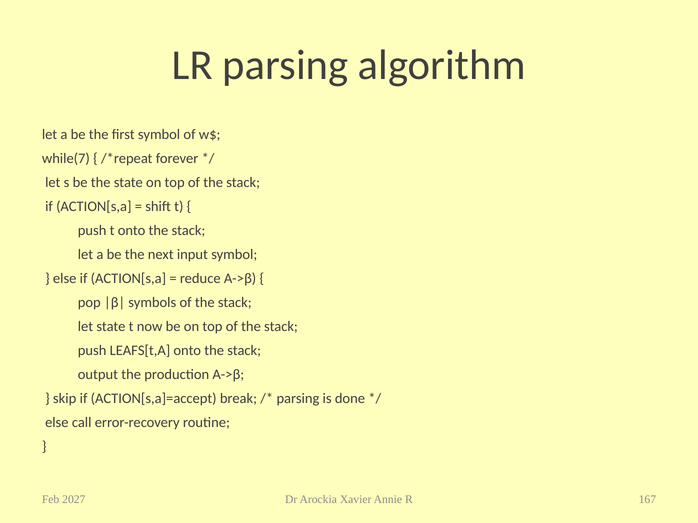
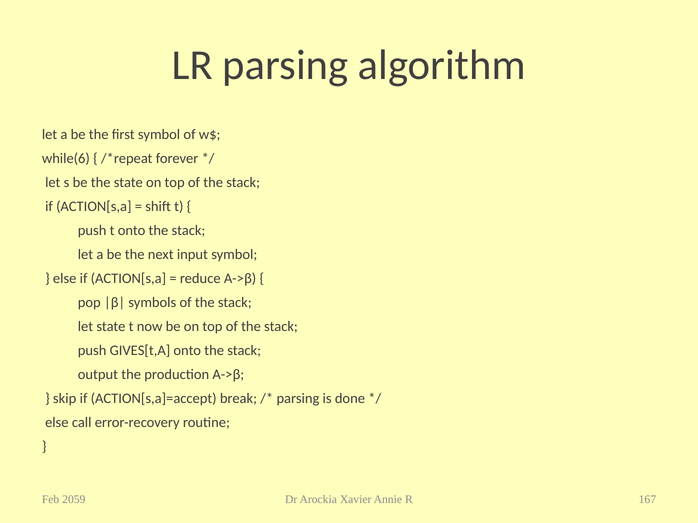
while(7: while(7 -> while(6 (66, 159)
LEAFS[t,A: LEAFS[t,A -> GIVES[t,A (140, 351)
2027: 2027 -> 2059 (74, 500)
